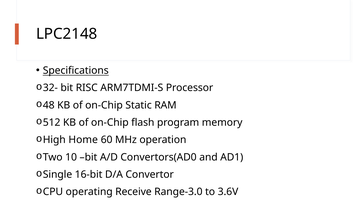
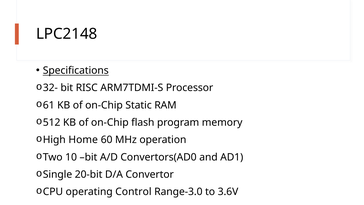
48: 48 -> 61 (49, 105)
16-bit: 16-bit -> 20-bit (89, 174)
Receive: Receive -> Control (133, 192)
